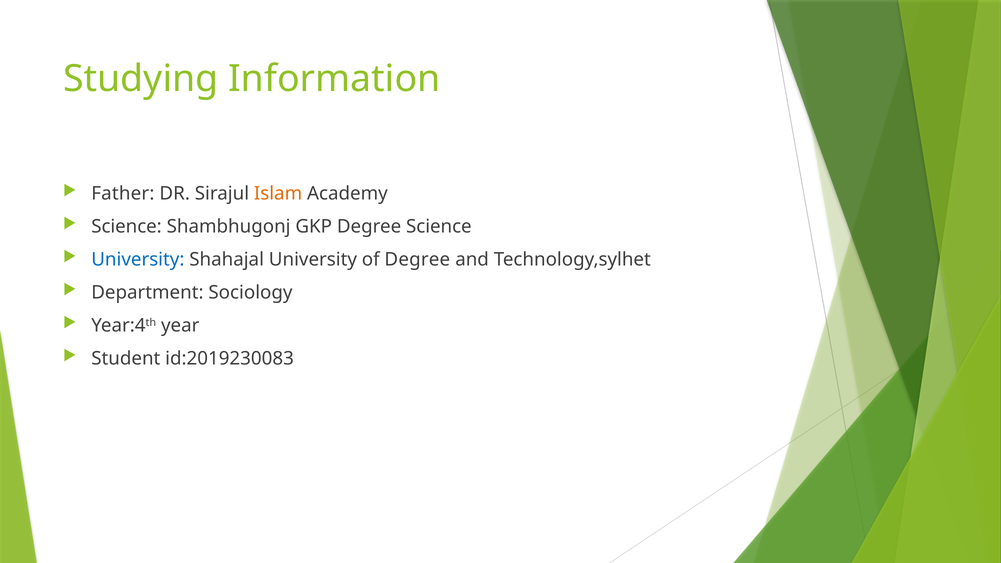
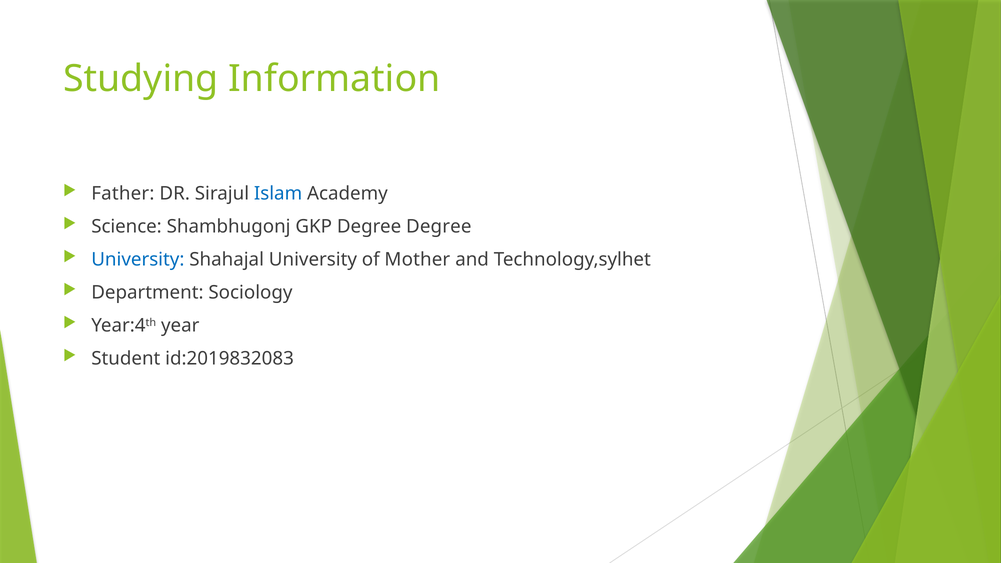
Islam colour: orange -> blue (278, 194)
Degree Science: Science -> Degree (439, 227)
of Degree: Degree -> Mother (417, 260)
id:2019230083: id:2019230083 -> id:2019832083 (230, 359)
